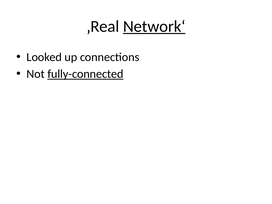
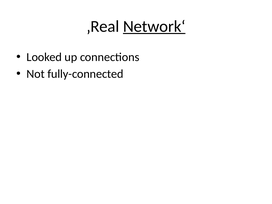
fully-connected underline: present -> none (85, 74)
